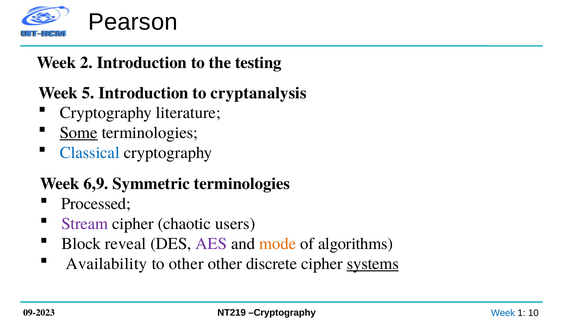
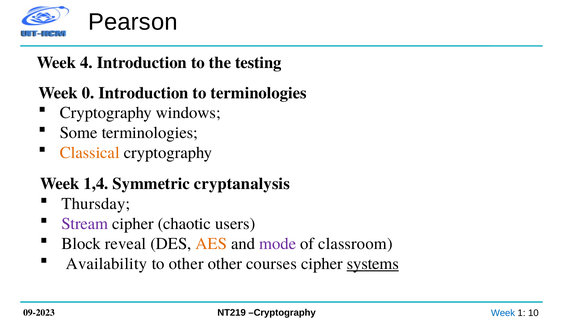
2: 2 -> 4 (86, 62)
5: 5 -> 0 (88, 93)
to cryptanalysis: cryptanalysis -> terminologies (259, 93)
literature: literature -> windows (188, 113)
Some underline: present -> none (79, 133)
Classical colour: blue -> orange (90, 153)
6,9: 6,9 -> 1,4 (96, 183)
Symmetric terminologies: terminologies -> cryptanalysis (242, 183)
Processed: Processed -> Thursday (96, 203)
AES colour: purple -> orange (211, 243)
mode colour: orange -> purple (278, 243)
algorithms: algorithms -> classroom (355, 243)
discrete: discrete -> courses (271, 263)
